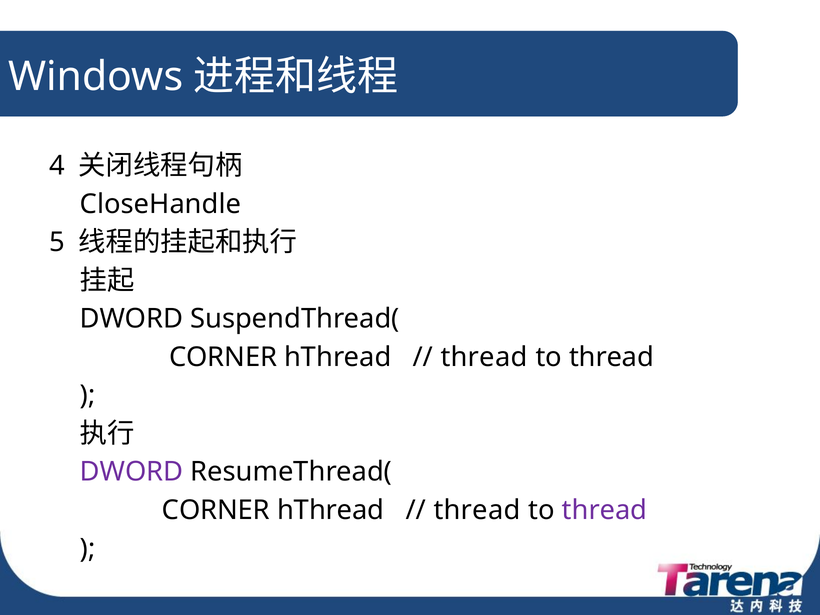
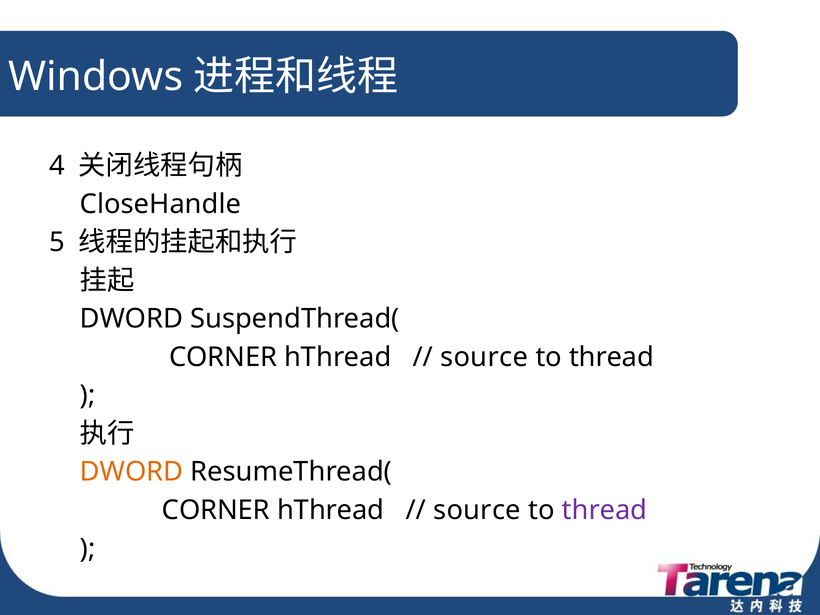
thread: thread -> source (484, 357)
DWORD colour: purple -> orange (132, 472)
thread: thread -> source (477, 510)
